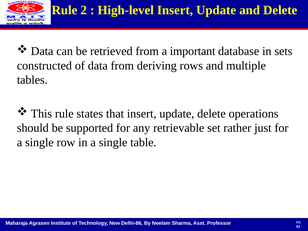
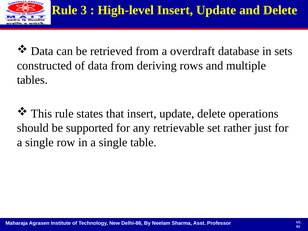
2: 2 -> 3 (84, 10)
important: important -> overdraft (192, 51)
